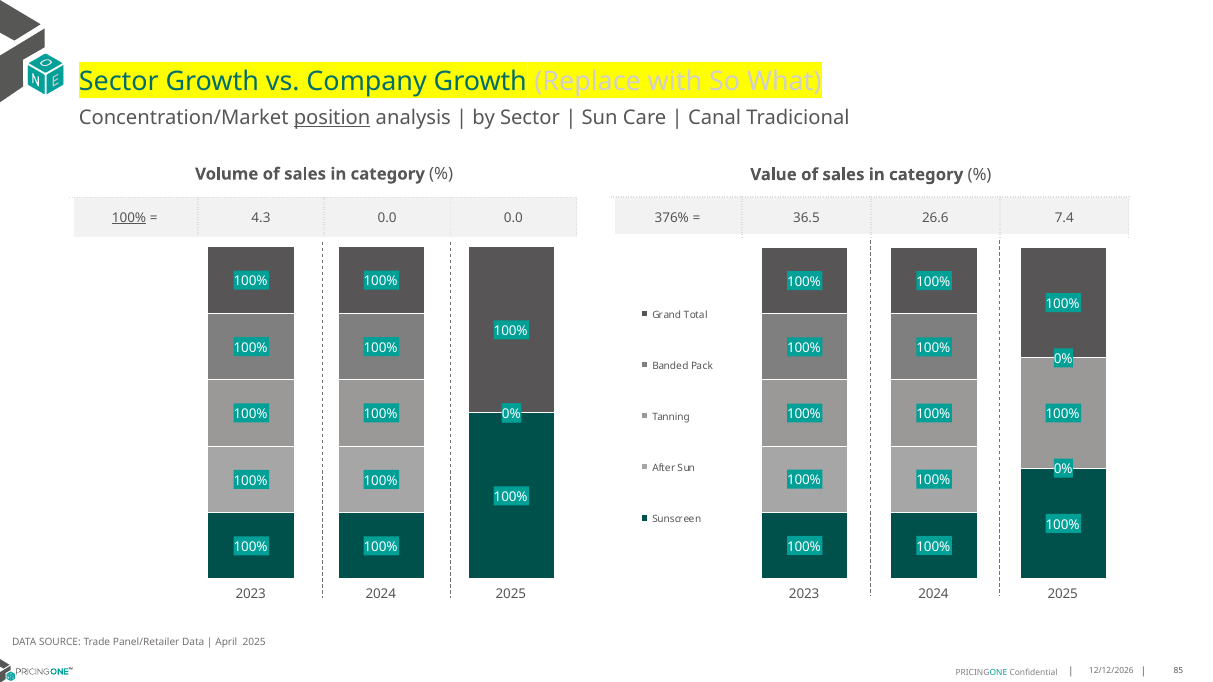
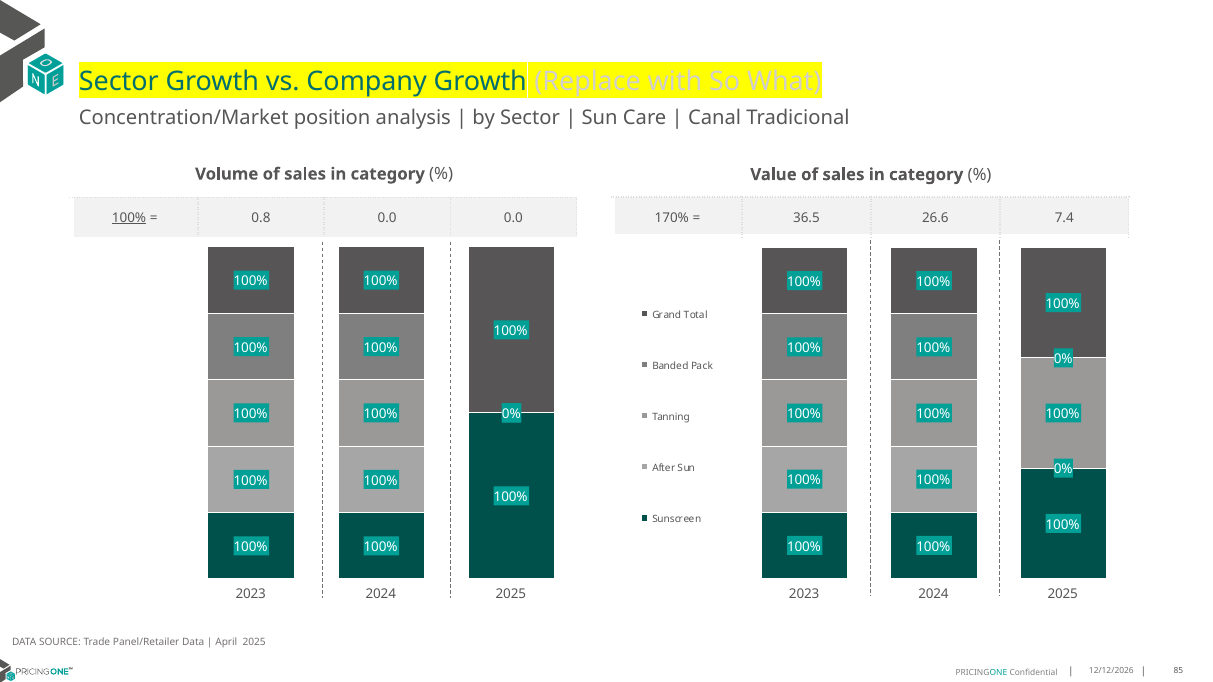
position underline: present -> none (332, 118)
376%: 376% -> 170% (672, 218)
4.3: 4.3 -> 0.8 (261, 218)
